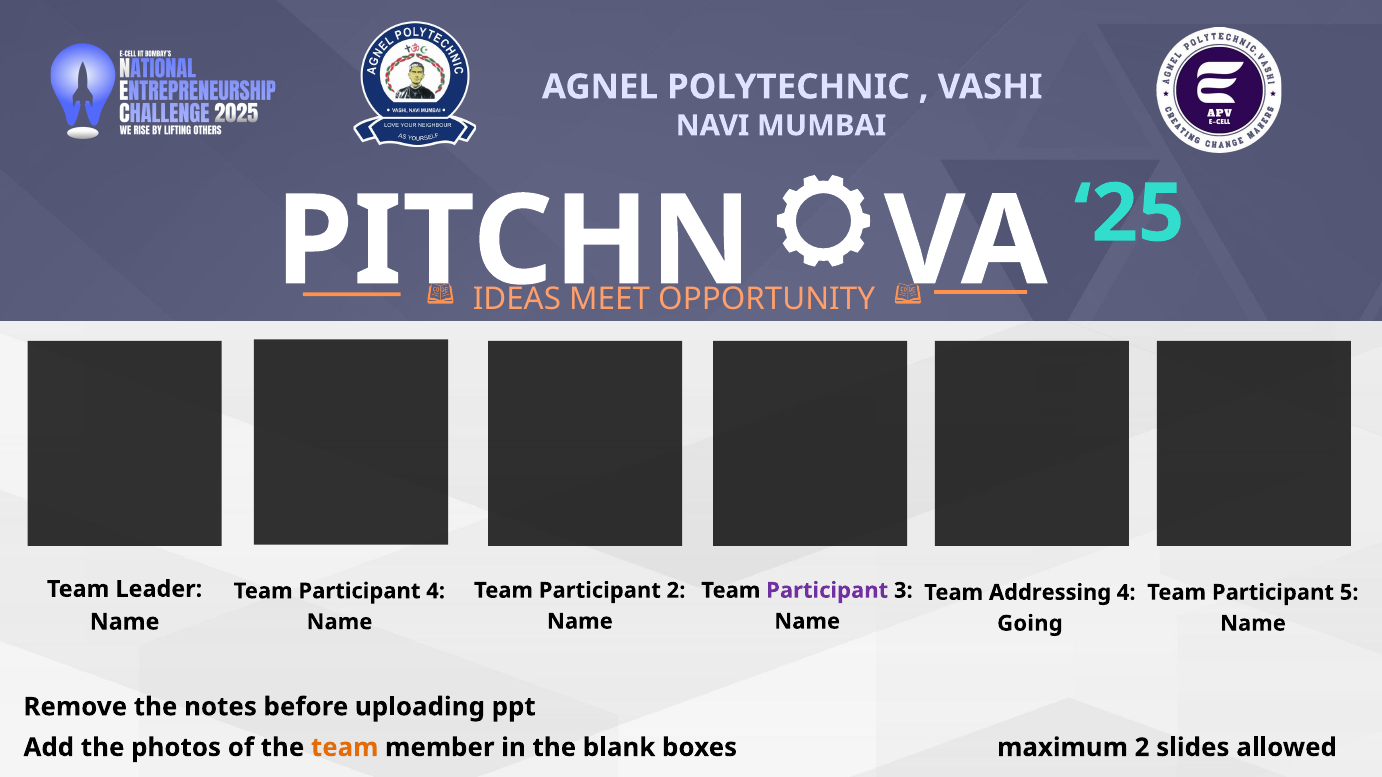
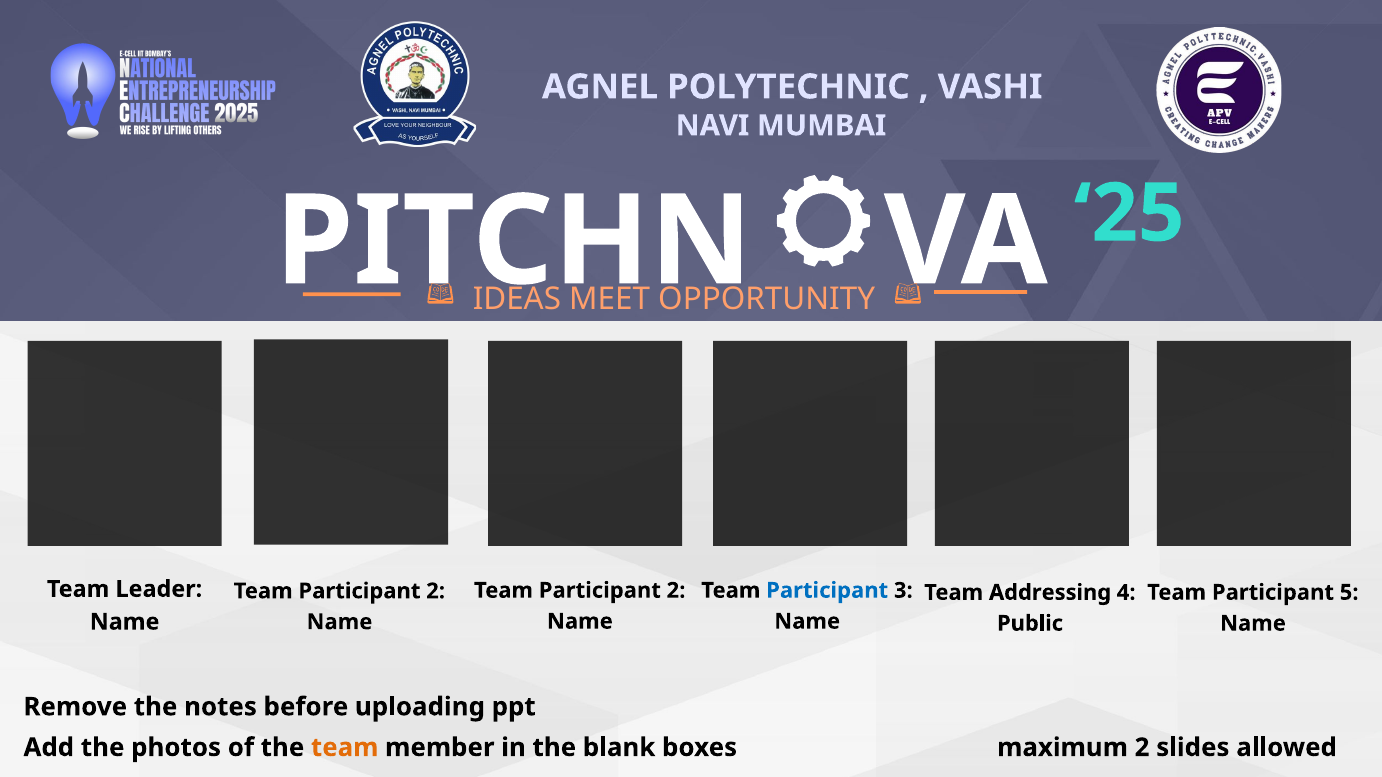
Participant colour: purple -> blue (827, 591)
4: 4 -> 2 (436, 591)
Going: Going -> Public (1030, 624)
